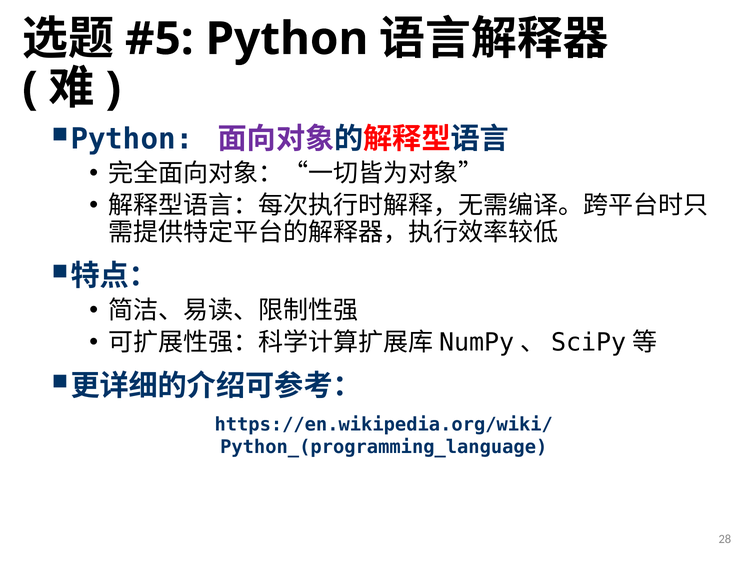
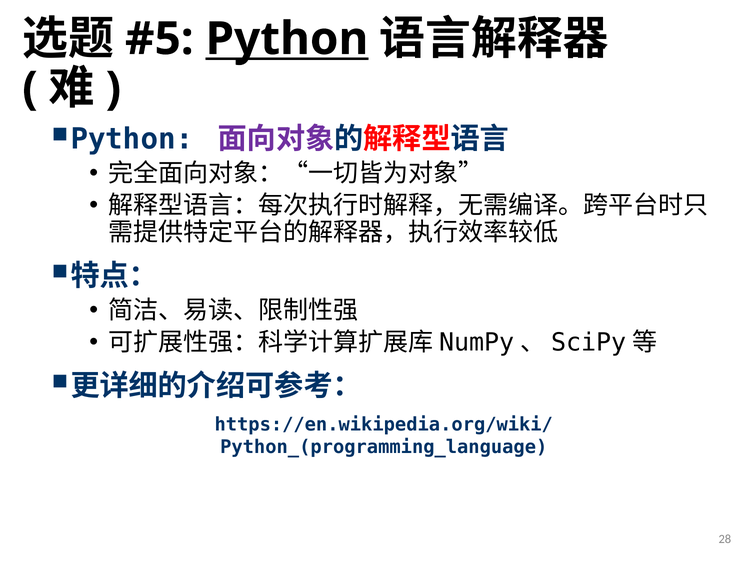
Python underline: none -> present (287, 39)
